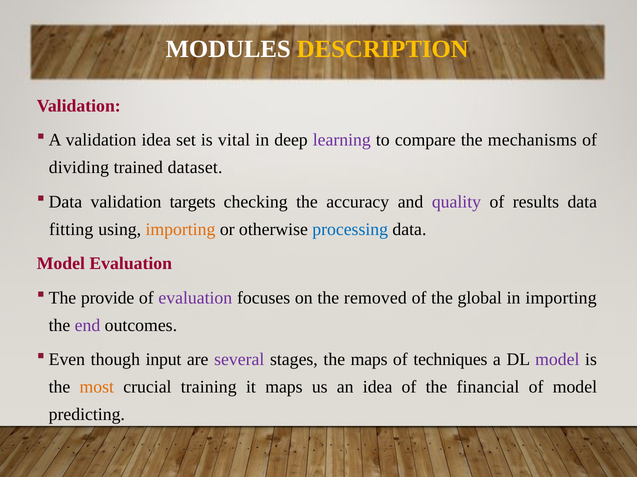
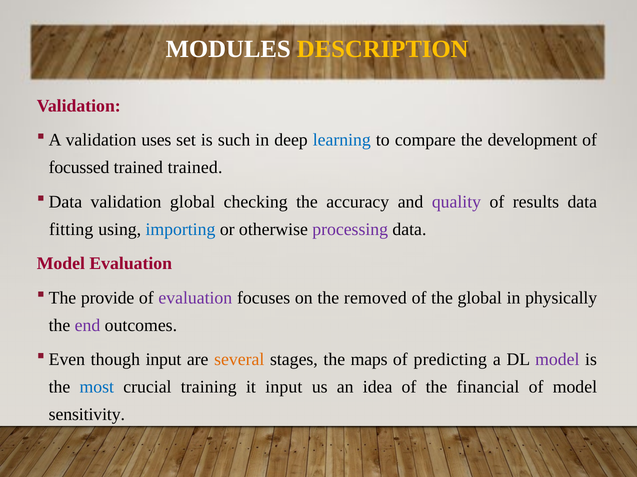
validation idea: idea -> uses (156, 140)
vital: vital -> such (234, 140)
learning colour: purple -> blue (342, 140)
mechanisms: mechanisms -> development (533, 140)
dividing: dividing -> focussed (79, 168)
trained dataset: dataset -> trained (195, 168)
validation targets: targets -> global (193, 202)
importing colour: orange -> blue (180, 230)
processing colour: blue -> purple (350, 230)
in importing: importing -> physically (561, 298)
several colour: purple -> orange (239, 360)
techniques: techniques -> predicting (450, 360)
most colour: orange -> blue (97, 388)
it maps: maps -> input (284, 388)
predicting: predicting -> sensitivity (87, 415)
